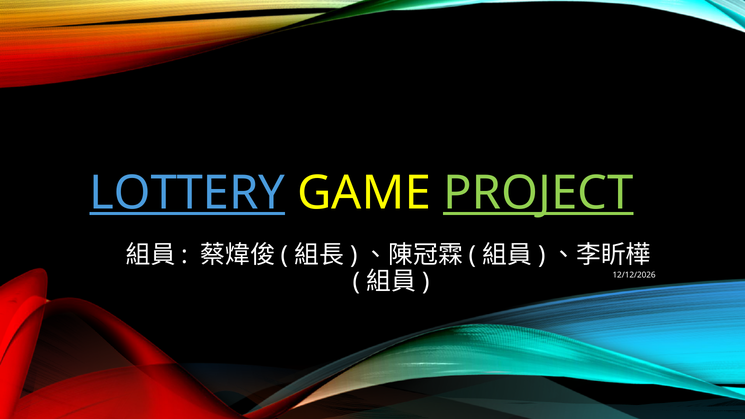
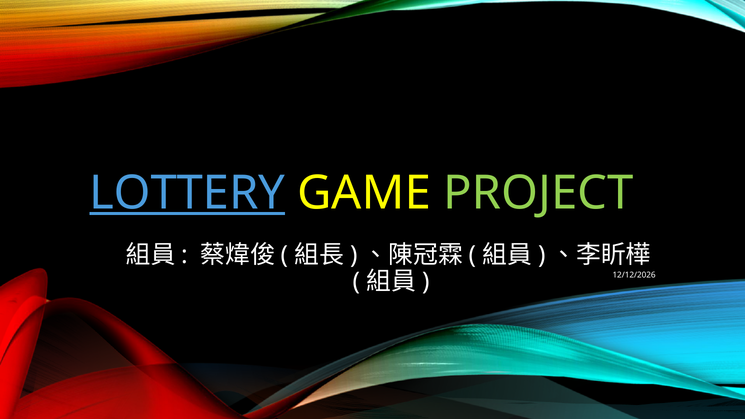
PROJECT underline: present -> none (538, 193)
